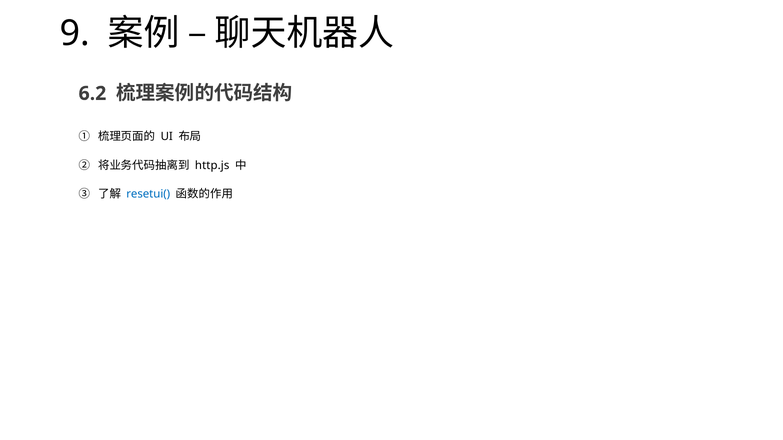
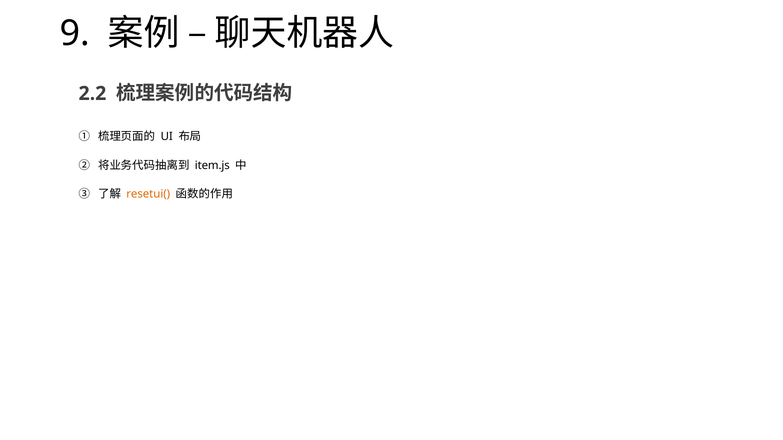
6.2: 6.2 -> 2.2 (92, 94)
http.js: http.js -> item.js (212, 165)
resetui( colour: blue -> orange (148, 194)
